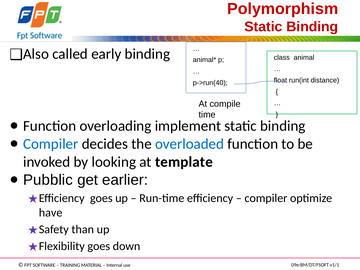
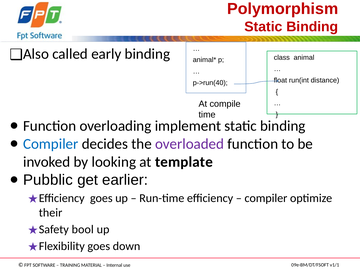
overloaded colour: blue -> purple (190, 144)
have: have -> their (51, 213)
than: than -> bool (83, 229)
